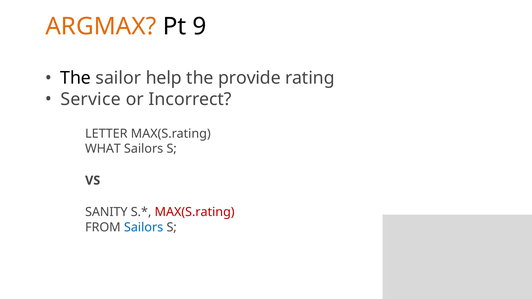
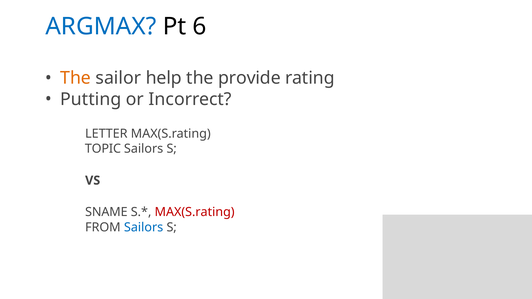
ARGMAX colour: orange -> blue (101, 27)
9: 9 -> 6 (200, 27)
The colour: black -> orange (76, 78)
Service: Service -> Putting (91, 99)
WHAT: WHAT -> TOPIC (103, 149)
SANITY: SANITY -> SNAME (106, 212)
